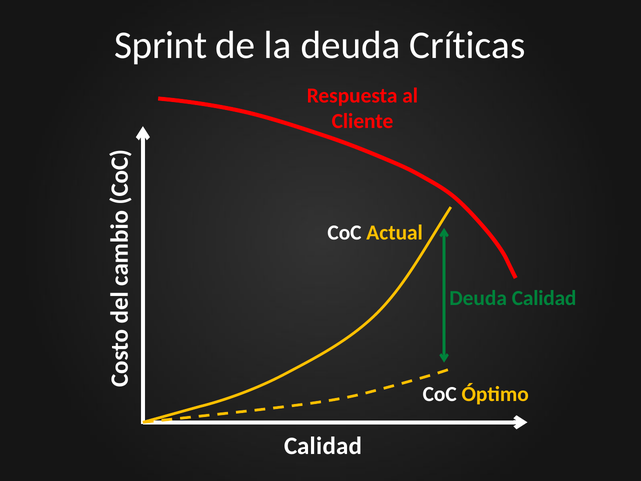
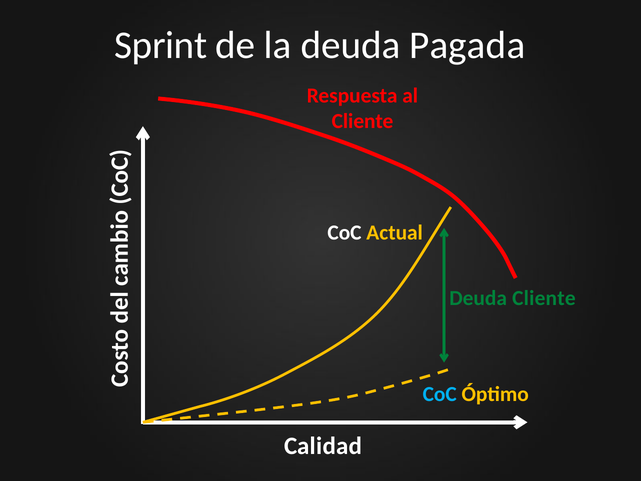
Críticas: Críticas -> Pagada (467, 45)
Deuda Calidad: Calidad -> Cliente (544, 298)
CoC colour: white -> light blue (440, 394)
